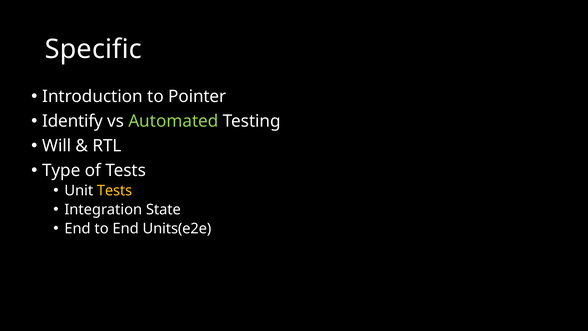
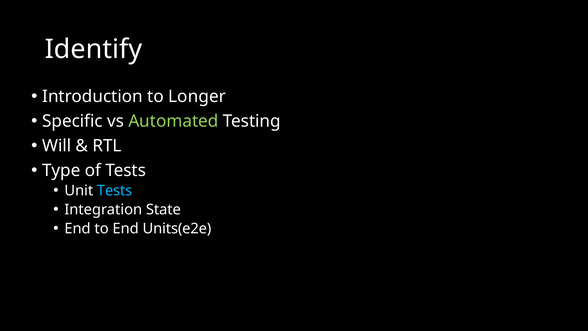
Specific: Specific -> Identify (93, 49)
Pointer: Pointer -> Longer (197, 96)
Identify: Identify -> Specific (72, 121)
Tests colour: yellow -> light blue (115, 191)
